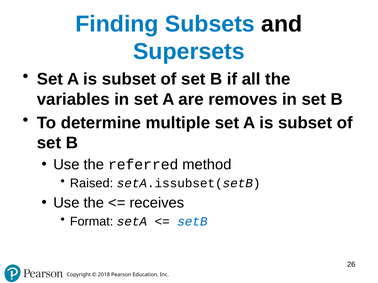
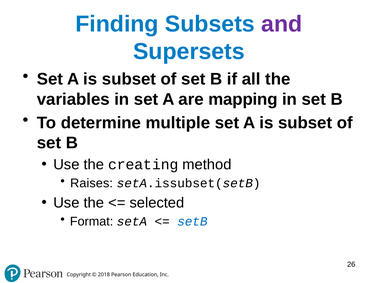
and colour: black -> purple (282, 24)
removes: removes -> mapping (243, 99)
referred: referred -> creating (143, 165)
Raised: Raised -> Raises (92, 184)
receives: receives -> selected (157, 203)
